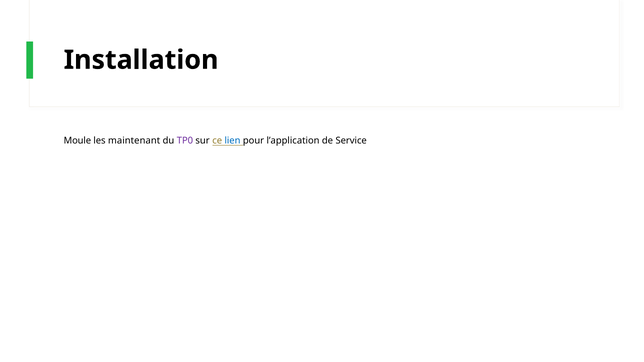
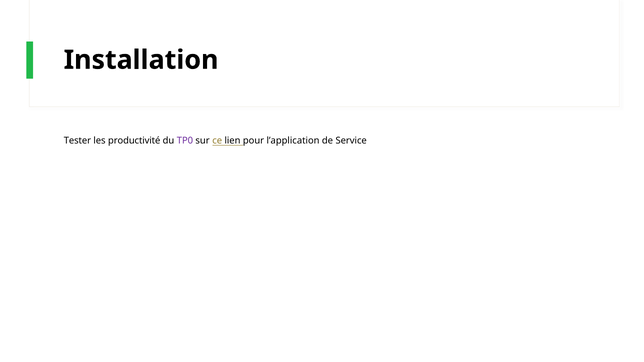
Moule: Moule -> Tester (77, 141)
maintenant: maintenant -> productivité (134, 141)
lien colour: blue -> black (232, 141)
